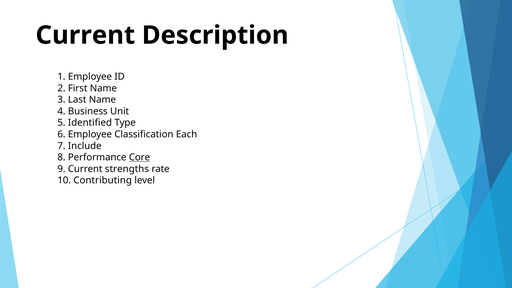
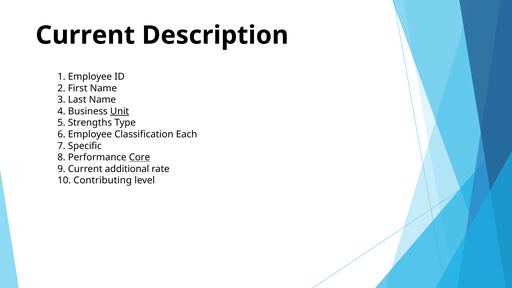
Unit underline: none -> present (120, 111)
Identified: Identified -> Strengths (90, 123)
Include: Include -> Specific (85, 146)
strengths: strengths -> additional (127, 169)
